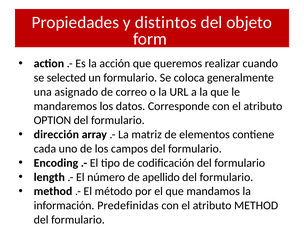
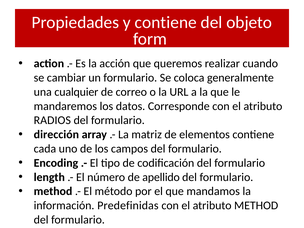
y distintos: distintos -> contiene (166, 22)
selected: selected -> cambiar (66, 78)
asignado: asignado -> cualquier (76, 92)
OPTION: OPTION -> RADIOS (52, 120)
